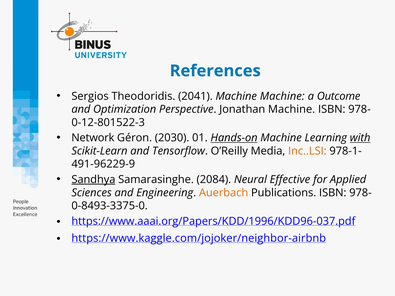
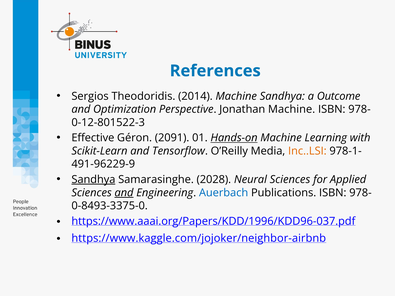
2041: 2041 -> 2014 (195, 96)
Machine Machine: Machine -> Sandhya (282, 96)
Network: Network -> Effective (93, 138)
2030: 2030 -> 2091 (172, 138)
with underline: present -> none (360, 138)
2084: 2084 -> 2028 (214, 180)
Neural Effective: Effective -> Sciences (290, 180)
and underline: none -> present (124, 193)
Auerbach colour: orange -> blue (224, 193)
